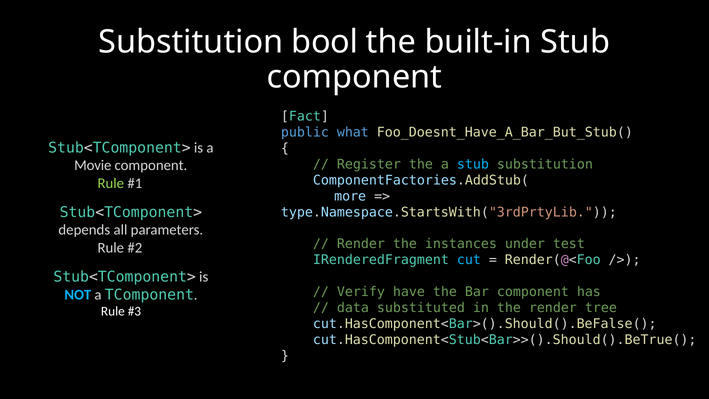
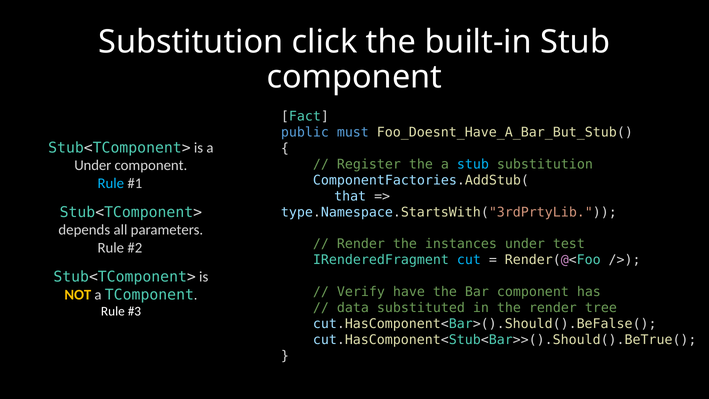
bool: bool -> click (325, 42)
what: what -> must (353, 132)
Movie: Movie -> Under (93, 165)
Rule colour: light green -> light blue (111, 183)
more: more -> that (350, 196)
NOT colour: light blue -> yellow (78, 295)
